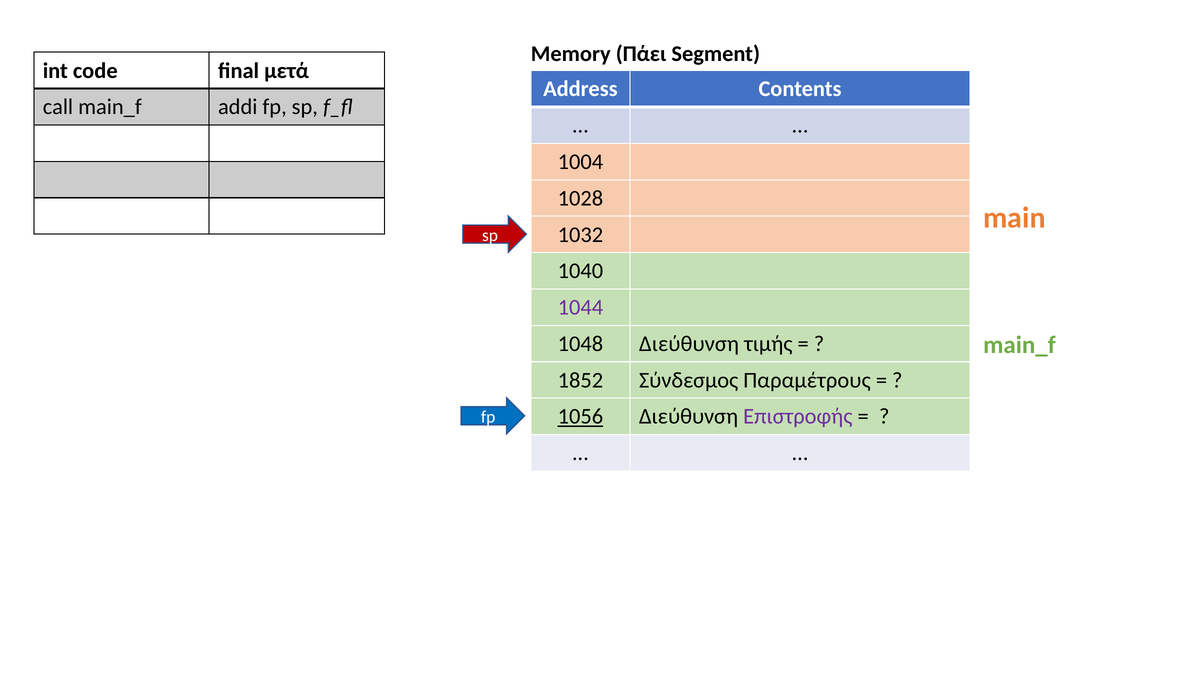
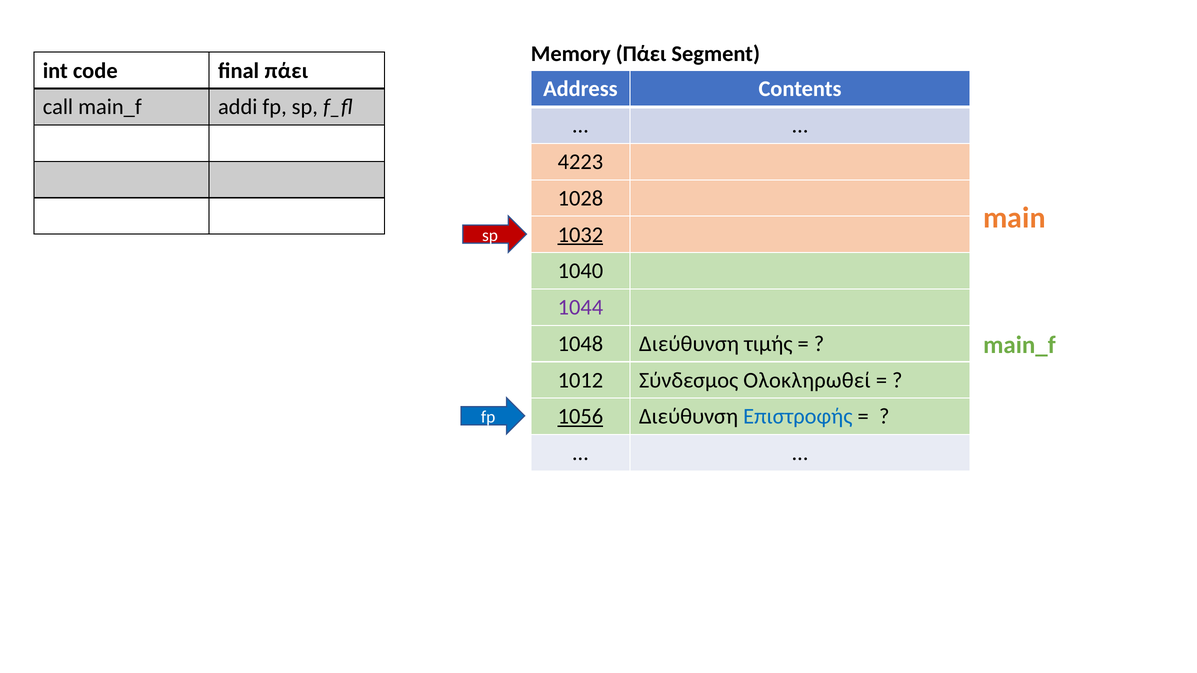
final μετά: μετά -> πάει (286, 71)
1004: 1004 -> 4223 (580, 162)
1032 underline: none -> present (580, 235)
1852: 1852 -> 1012 (580, 380)
Παραμέτρους: Παραμέτρους -> Ολοκληρωθεί (807, 380)
Επιστροφής colour: purple -> blue (798, 417)
